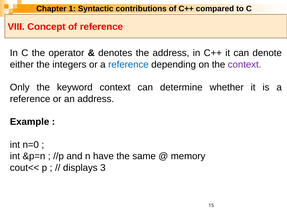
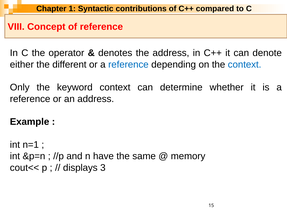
integers: integers -> different (69, 65)
context colour: purple -> blue (245, 65)
n=0: n=0 -> n=1 (31, 145)
